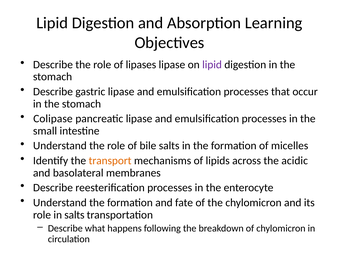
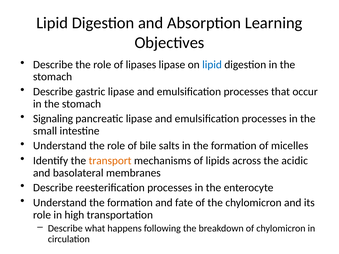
lipid colour: purple -> blue (212, 65)
Colipase: Colipase -> Signaling (53, 119)
in salts: salts -> high (74, 215)
